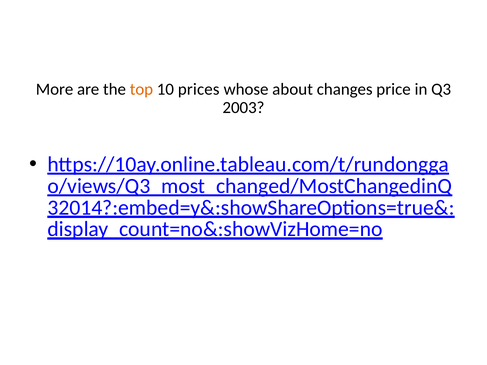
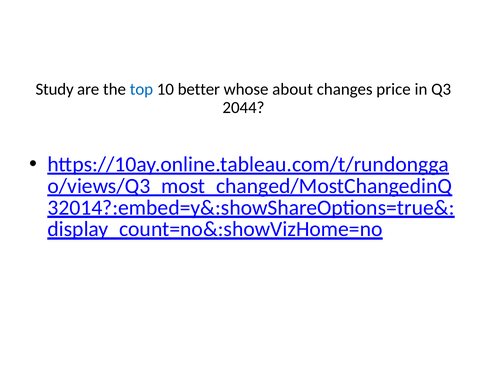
More: More -> Study (55, 89)
top colour: orange -> blue (141, 89)
prices: prices -> better (199, 89)
2003: 2003 -> 2044 (243, 108)
